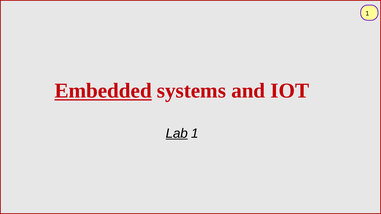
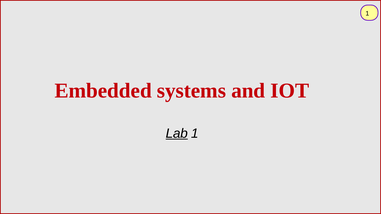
Embedded underline: present -> none (103, 91)
